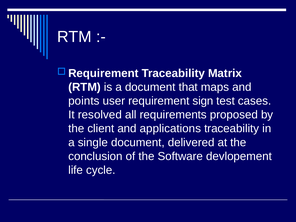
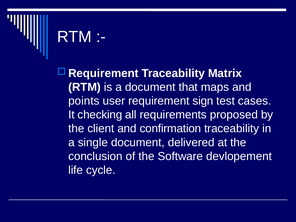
resolved: resolved -> checking (100, 115)
applications: applications -> confirmation (170, 129)
